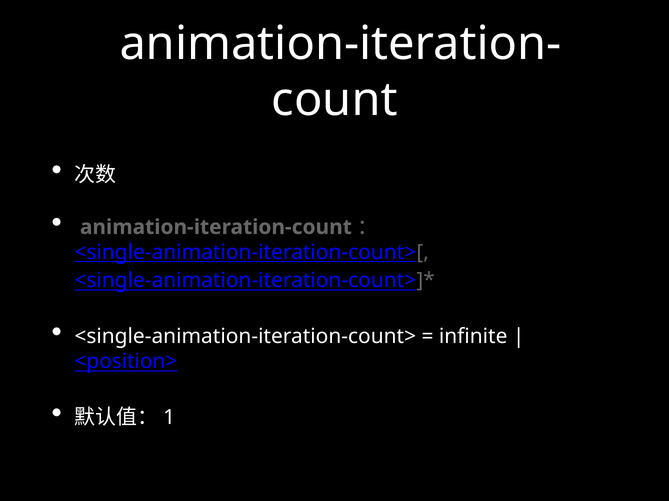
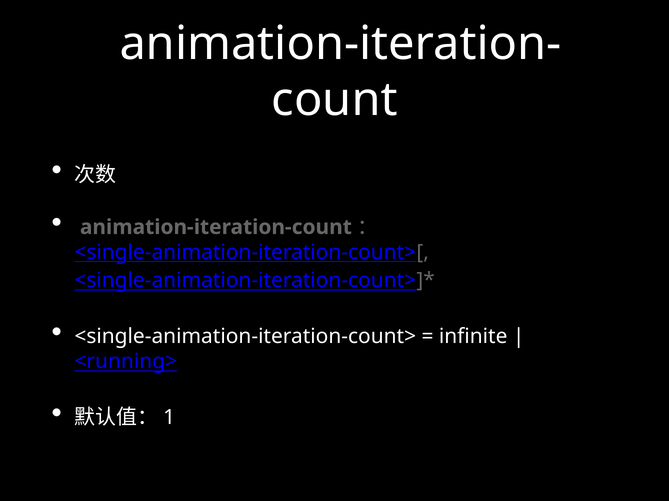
<position>: <position> -> <running> (126, 362)
